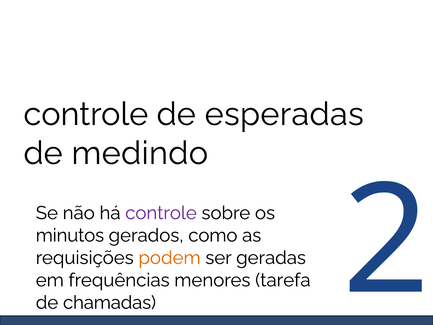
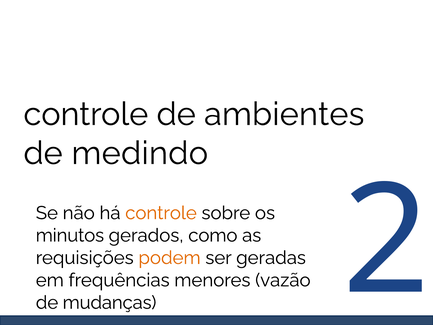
esperadas: esperadas -> ambientes (284, 114)
controle colour: purple -> orange (161, 213)
tarefa: tarefa -> vazão (283, 280)
chamadas: chamadas -> mudanças (109, 302)
